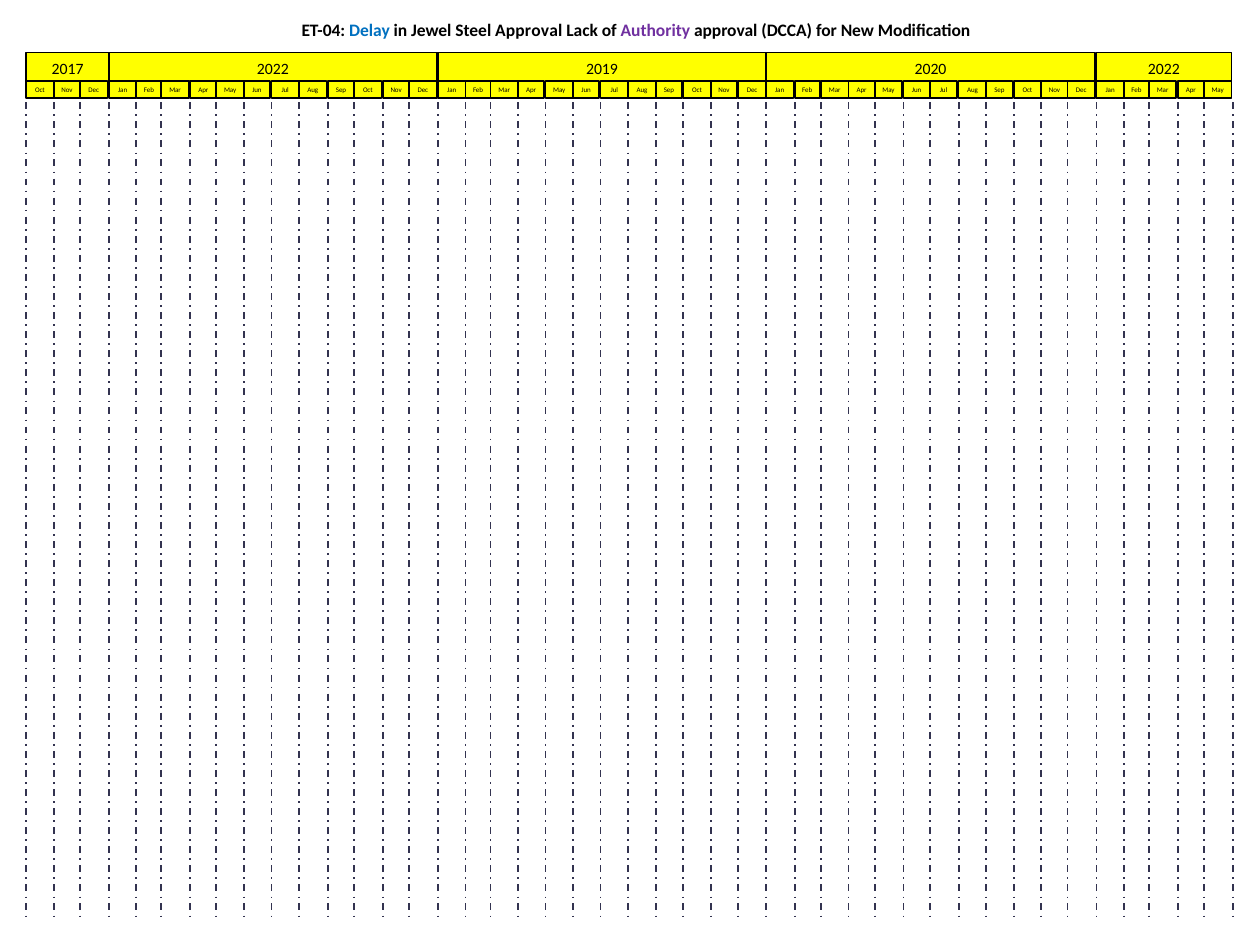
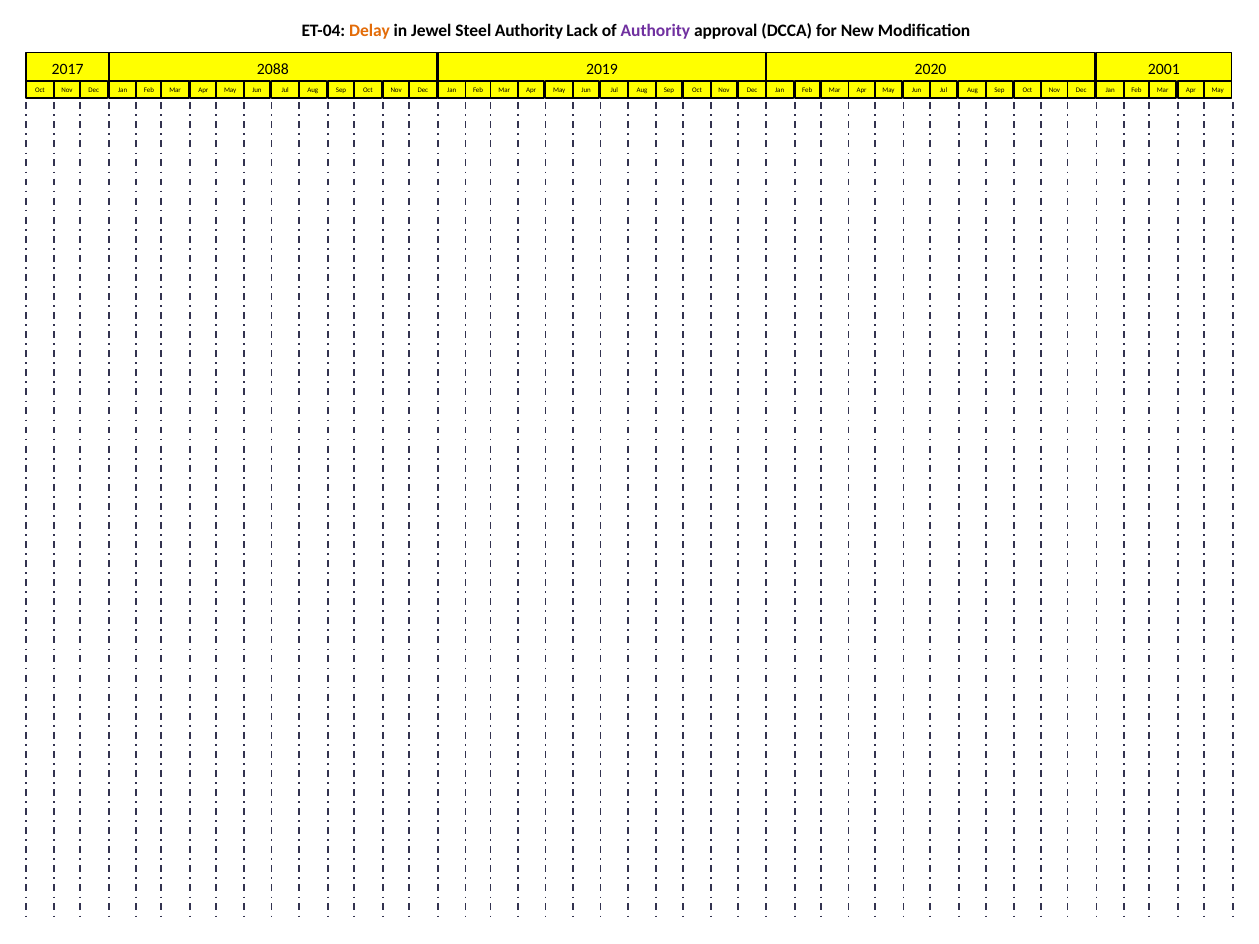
Delay colour: blue -> orange (370, 31)
Steel Approval: Approval -> Authority (529, 31)
2017 2022: 2022 -> 2088 (273, 69)
2020 2022: 2022 -> 2001 (1164, 69)
